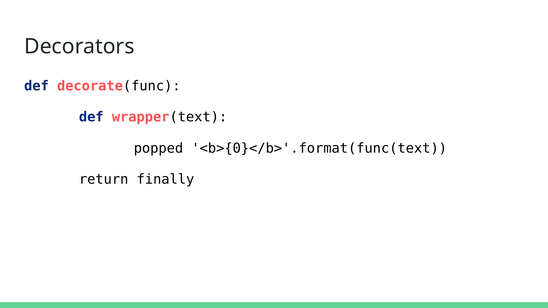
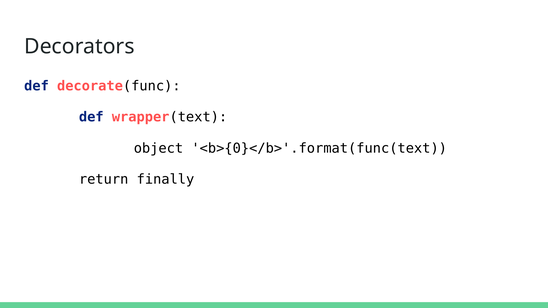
popped: popped -> object (158, 148)
